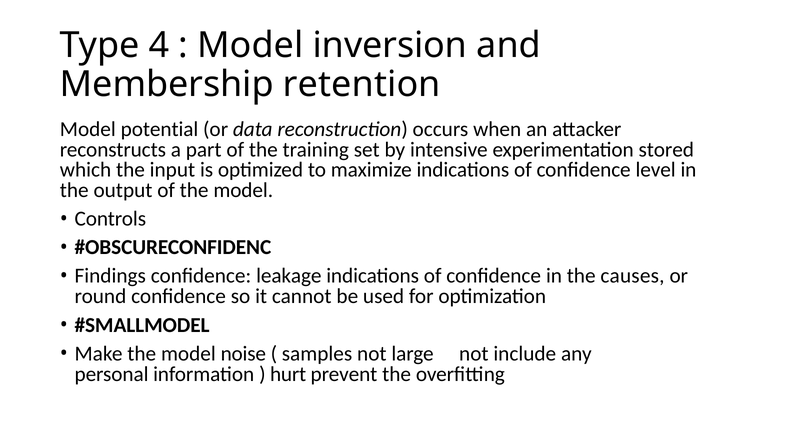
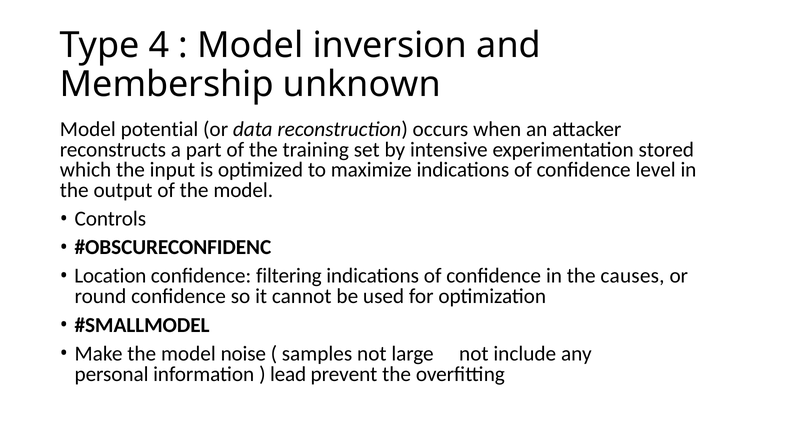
retention: retention -> unknown (362, 84)
Findings: Findings -> Location (110, 276)
leakage: leakage -> filtering (289, 276)
hurt: hurt -> lead (288, 374)
